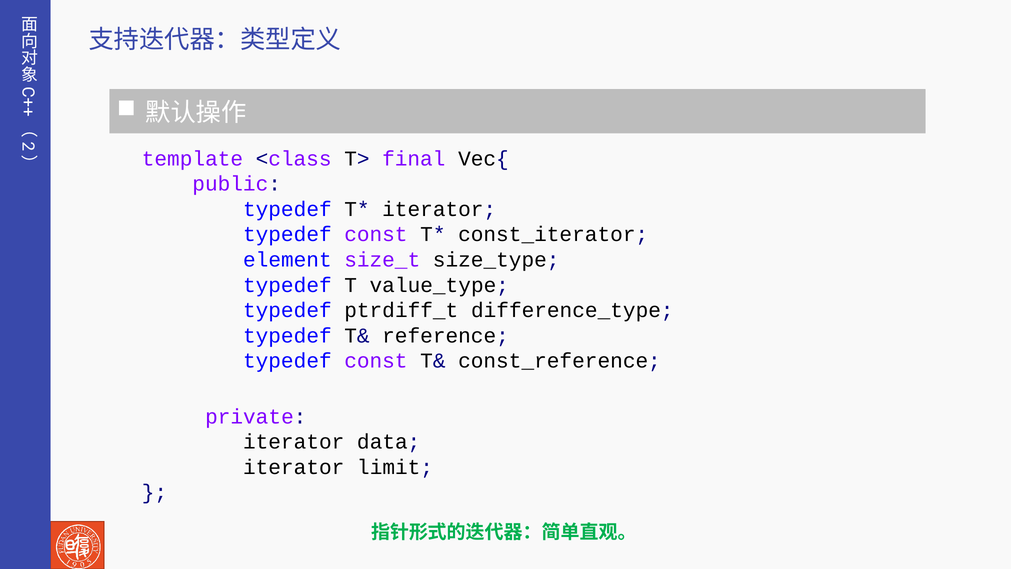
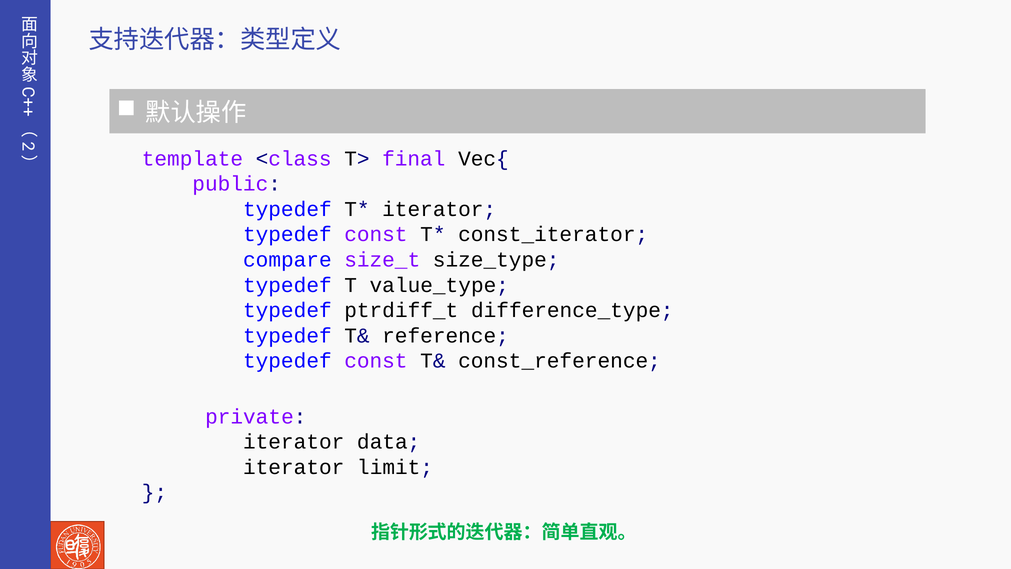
element: element -> compare (287, 260)
